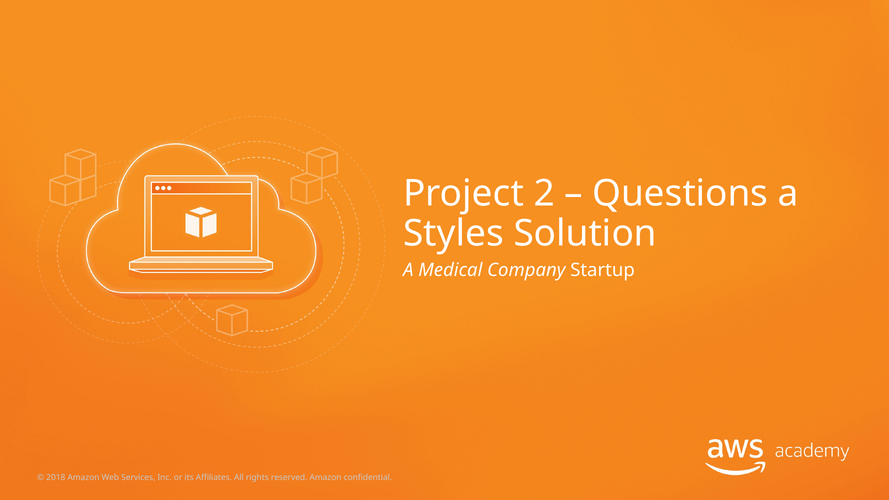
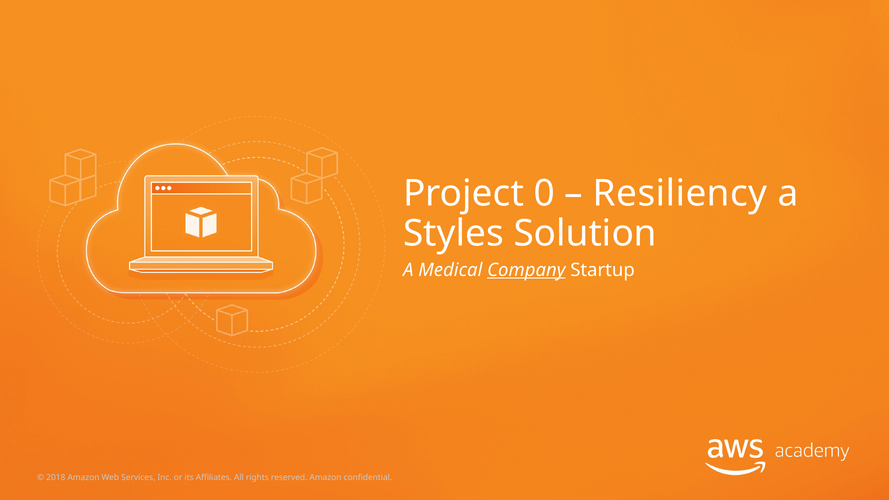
2: 2 -> 0 (544, 193)
Questions: Questions -> Resiliency (680, 193)
Company underline: none -> present (526, 270)
